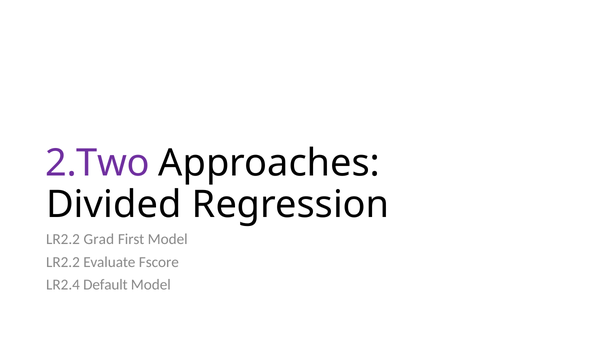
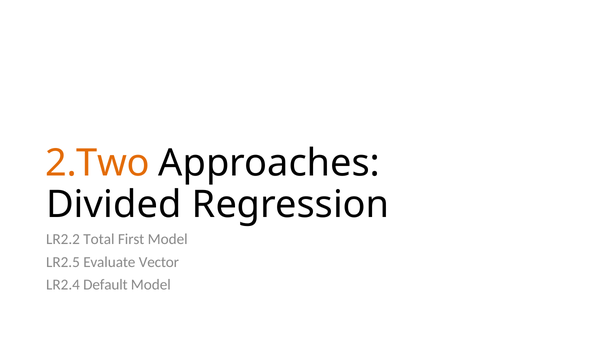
2.Two colour: purple -> orange (97, 163)
Grad: Grad -> Total (99, 239)
LR2.2: LR2.2 -> LR2.5 (63, 262)
Fscore: Fscore -> Vector (159, 262)
